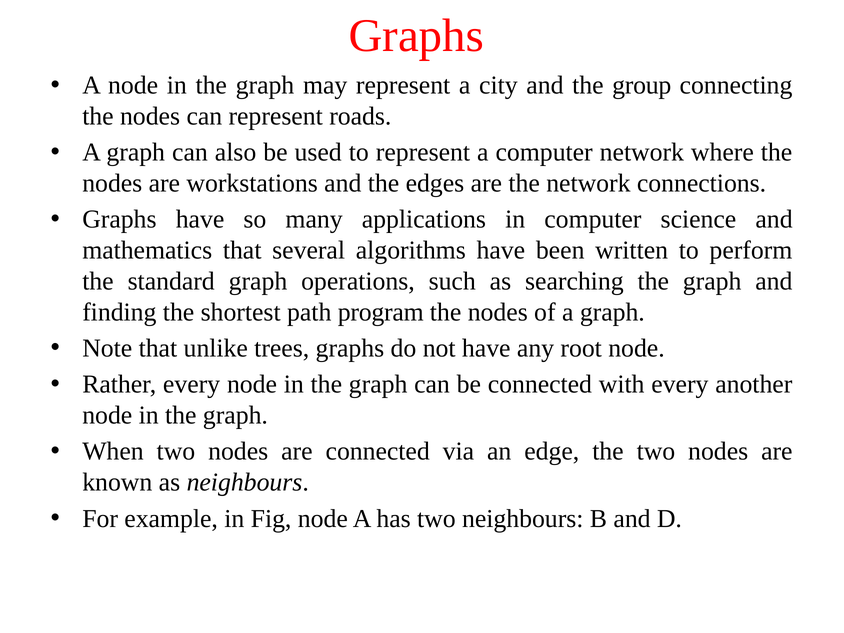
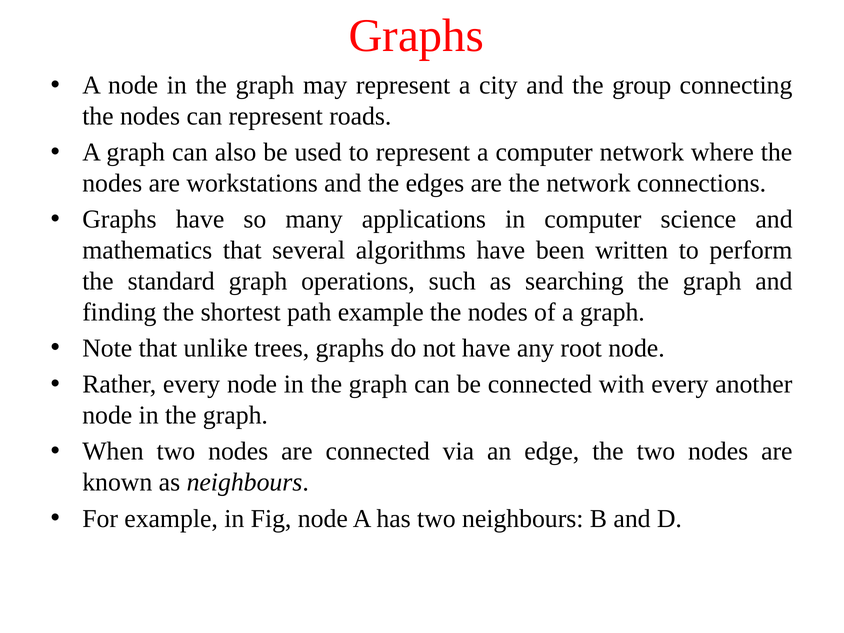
path program: program -> example (381, 312)
